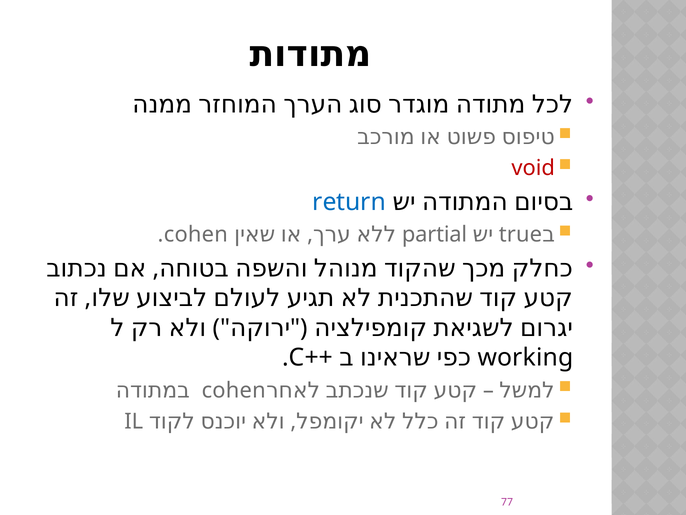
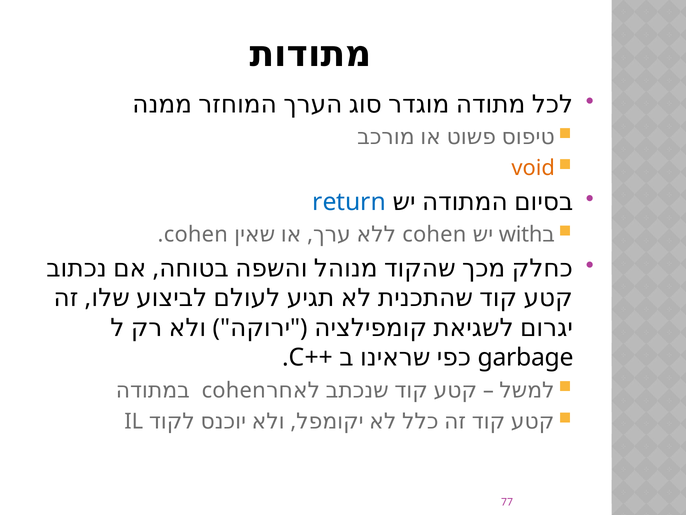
void colour: red -> orange (533, 168)
partial: partial -> cohen (434, 234)
true: true -> with (521, 234)
working: working -> garbage (526, 357)
